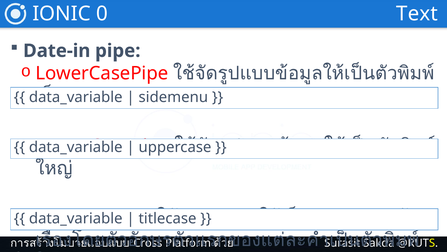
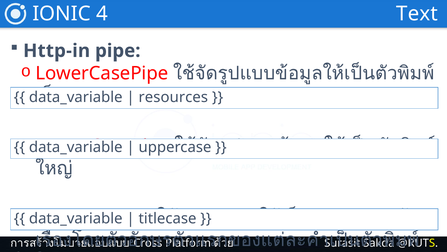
0: 0 -> 4 (102, 14)
Date-in: Date-in -> Http-in (57, 51)
sidemenu: sidemenu -> resources (173, 97)
